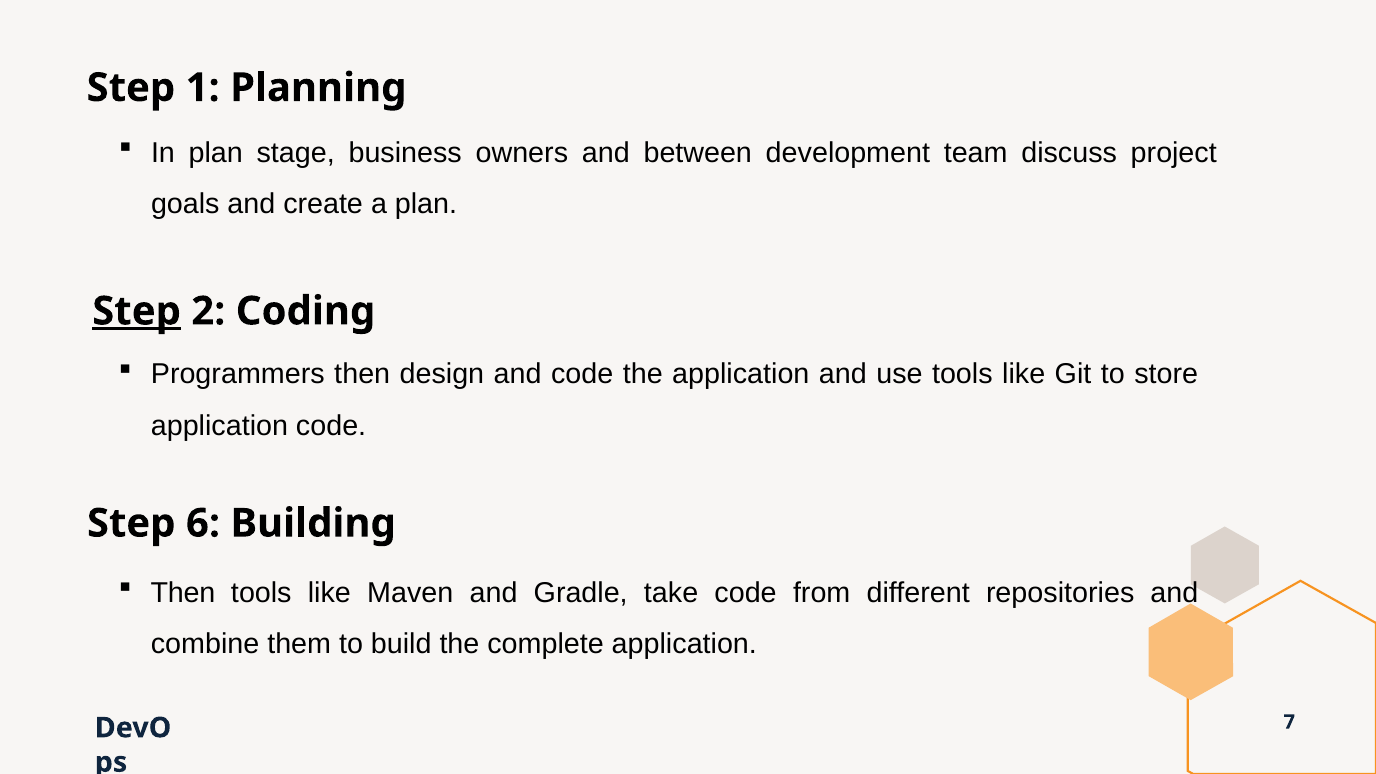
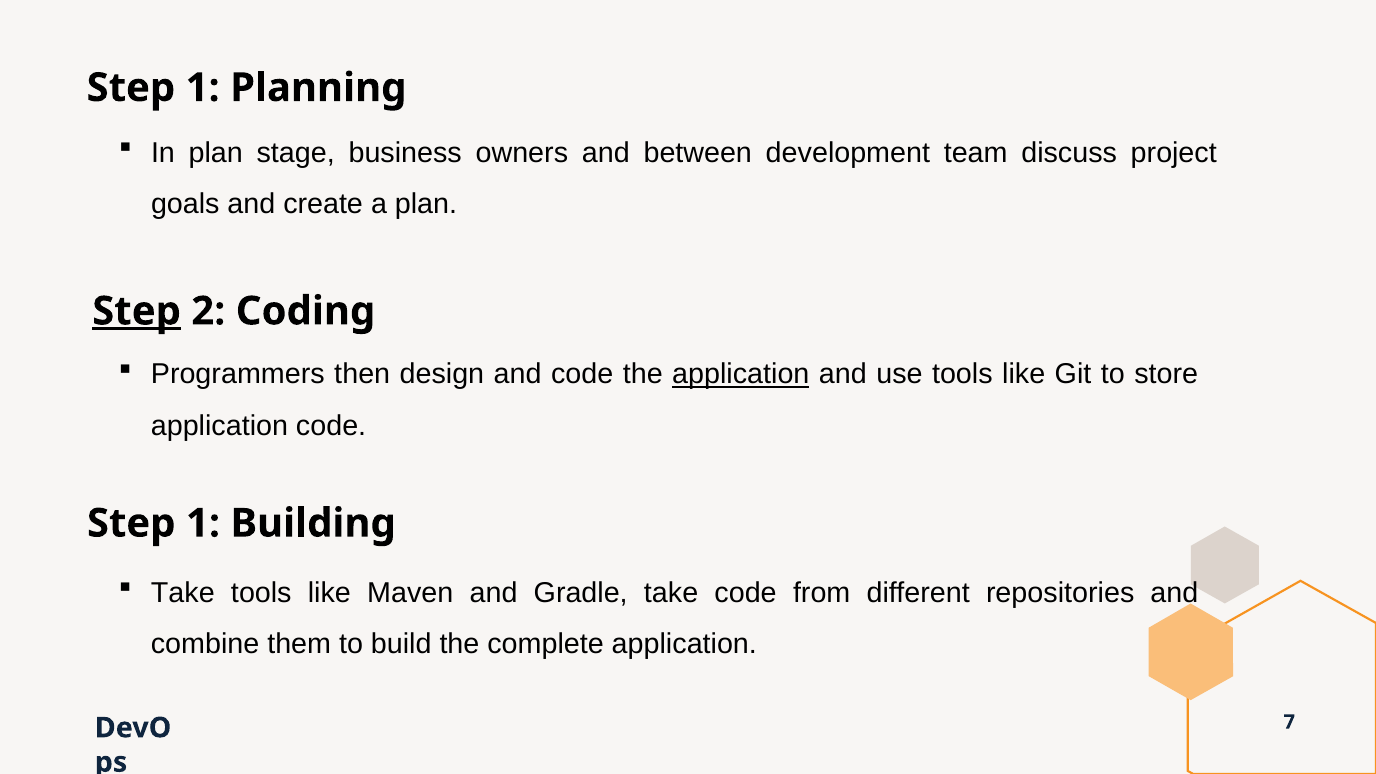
application underline: none -> present (741, 374)
6: 6 -> 1 (203, 523)
Then: Then -> Take (183, 593)
